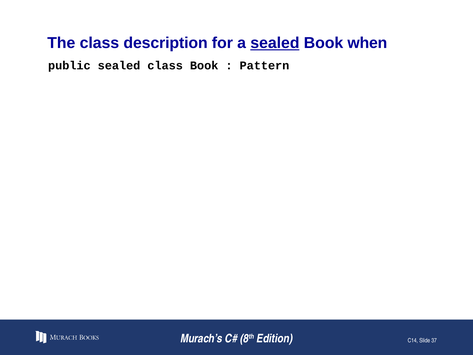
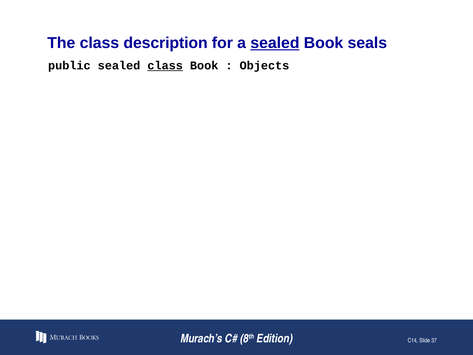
when: when -> seals (367, 43)
class underline: none -> present (165, 65)
Pattern: Pattern -> Objects (264, 65)
